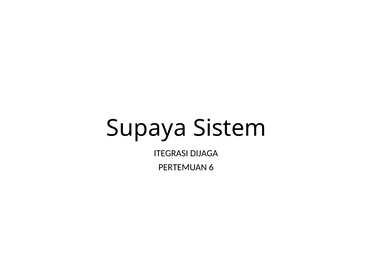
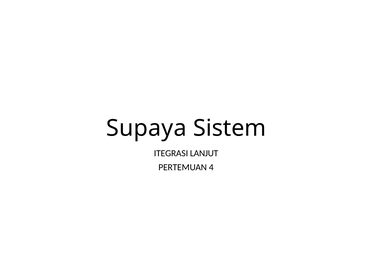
DIJAGA: DIJAGA -> LANJUT (204, 153)
6: 6 -> 4 (211, 167)
